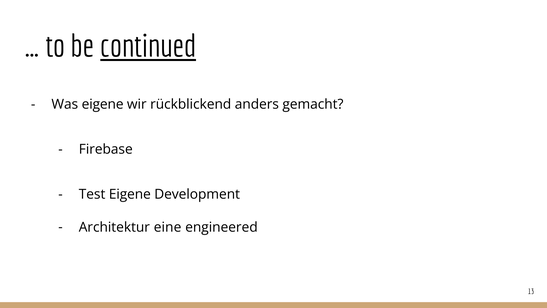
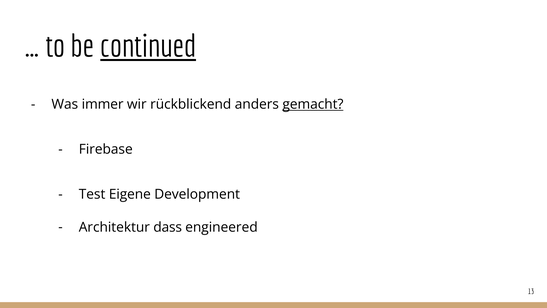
Was eigene: eigene -> immer (103, 104)
gemacht underline: none -> present (313, 104)
eine: eine -> dass (168, 227)
